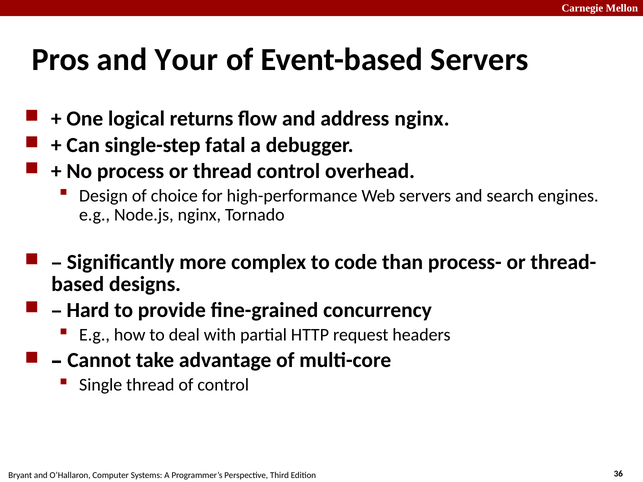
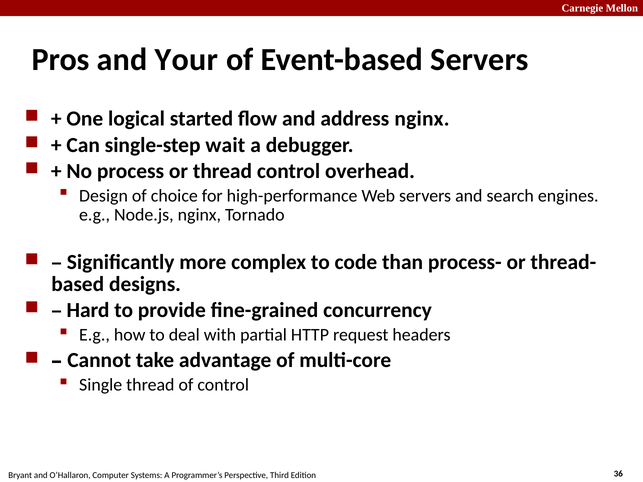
returns: returns -> started (201, 119)
fatal: fatal -> wait (225, 145)
